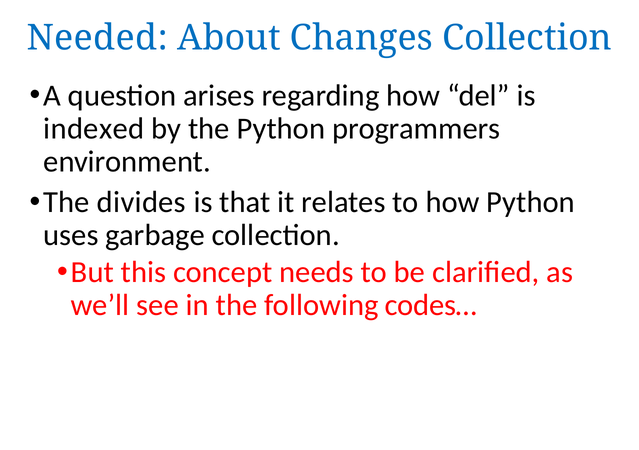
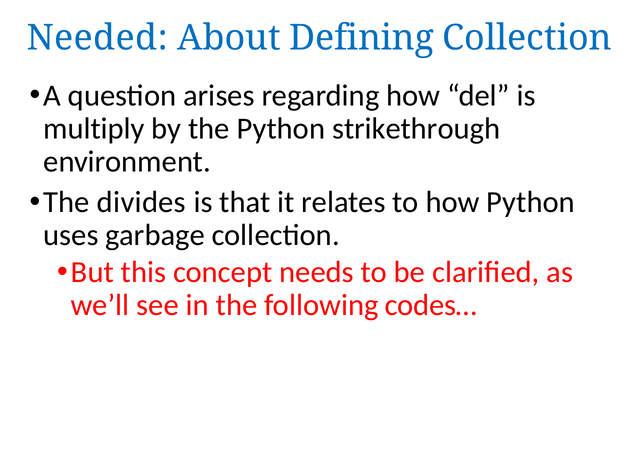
Changes: Changes -> Defining (362, 38)
indexed: indexed -> multiply (94, 129)
programmers: programmers -> strikethrough (416, 129)
